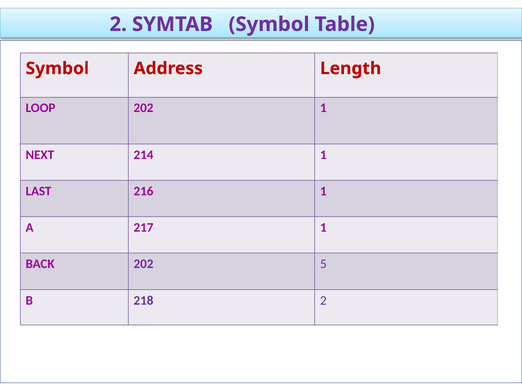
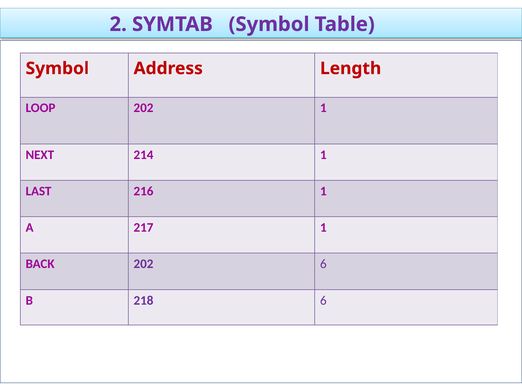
202 5: 5 -> 6 (323, 264)
218 2: 2 -> 6 (323, 301)
